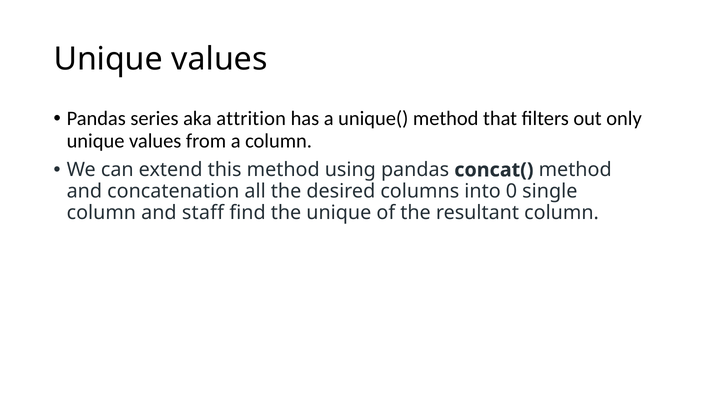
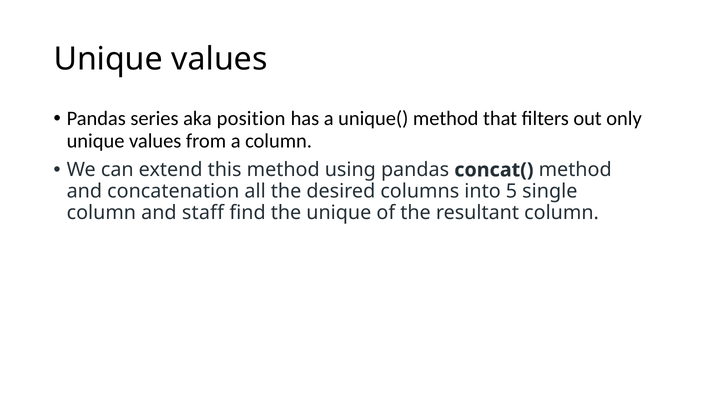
attrition: attrition -> position (251, 119)
0: 0 -> 5 (512, 191)
